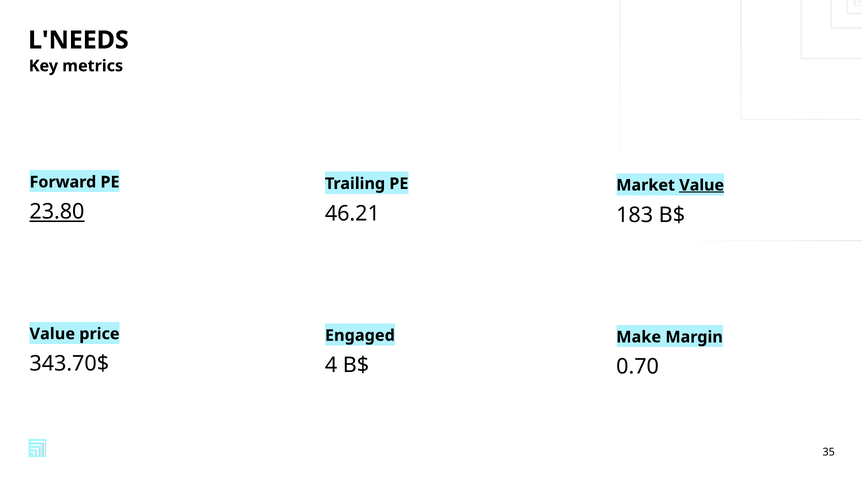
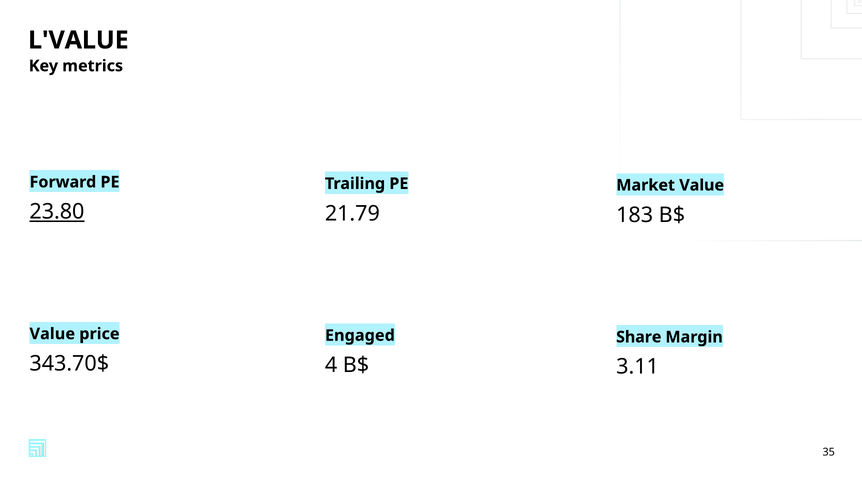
L'NEEDS: L'NEEDS -> L'VALUE (78, 40)
Value underline: present -> none (702, 185)
46.21: 46.21 -> 21.79 (352, 213)
Make: Make -> Share (639, 337)
0.70: 0.70 -> 3.11 (638, 367)
